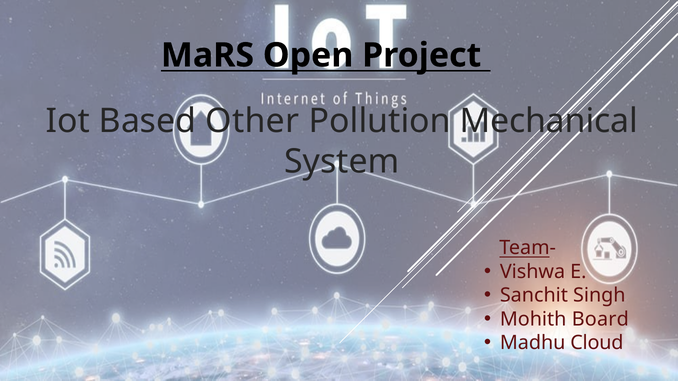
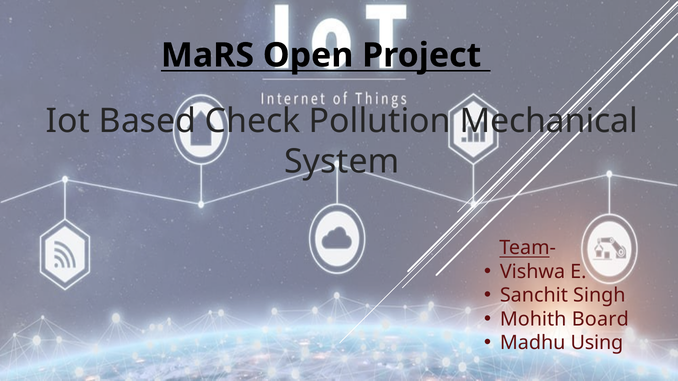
Other: Other -> Check (253, 121)
Cloud: Cloud -> Using (597, 343)
